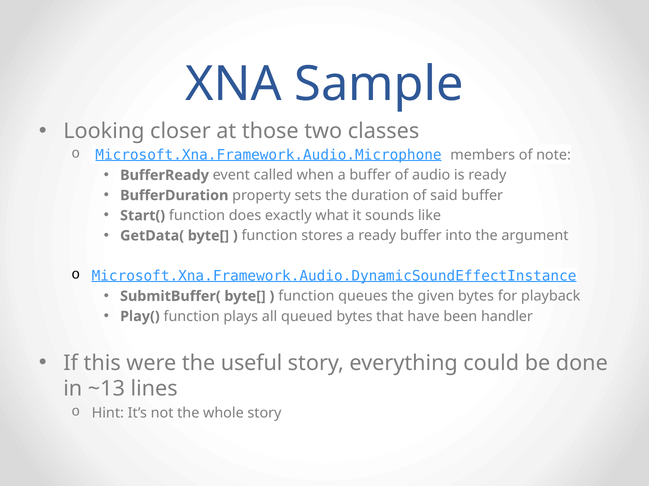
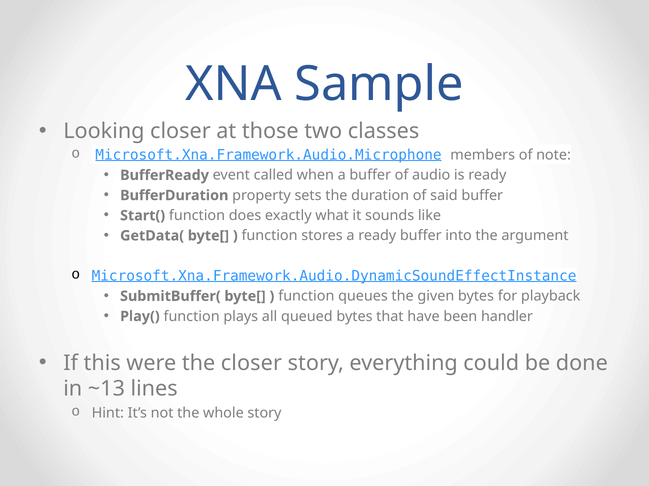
the useful: useful -> closer (251, 363)
